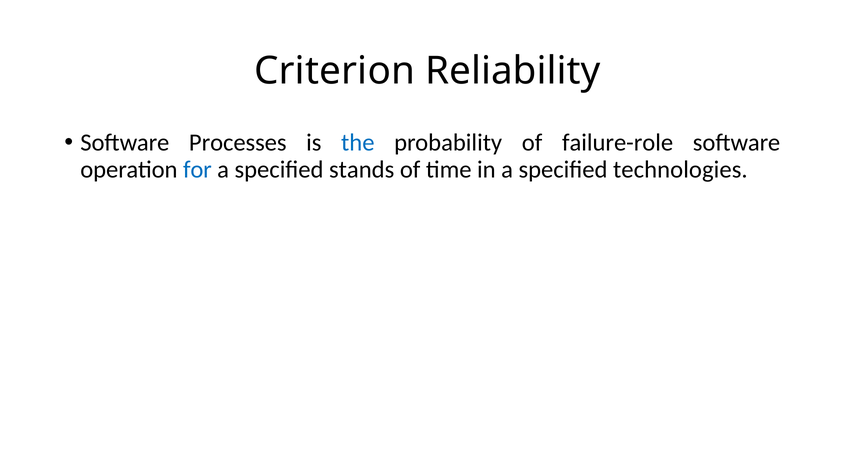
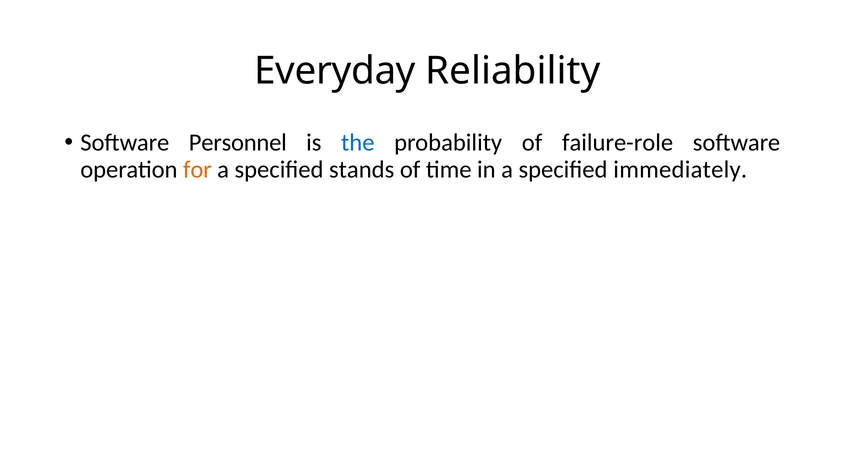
Criterion: Criterion -> Everyday (335, 71)
Processes: Processes -> Personnel (238, 143)
for colour: blue -> orange (197, 169)
technologies: technologies -> immediately (680, 169)
